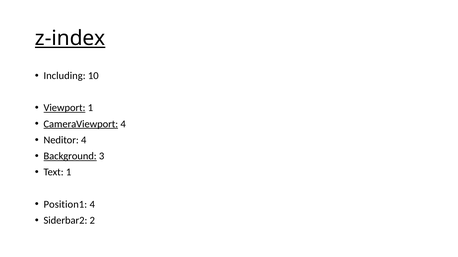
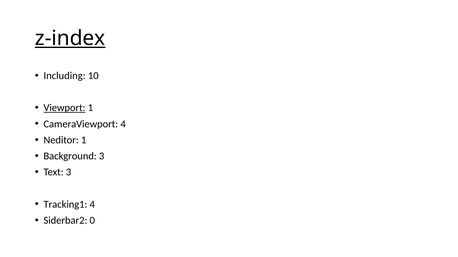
CameraViewport underline: present -> none (81, 124)
Neditor 4: 4 -> 1 (84, 140)
Background underline: present -> none (70, 156)
Text 1: 1 -> 3 (69, 173)
Position1: Position1 -> Tracking1 (65, 205)
2: 2 -> 0 (92, 221)
